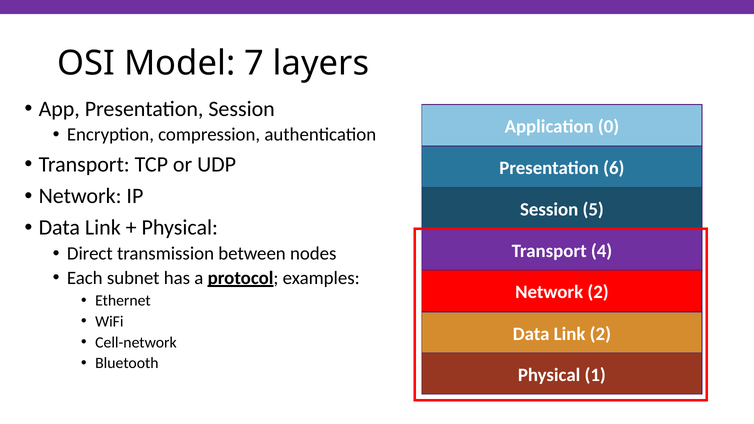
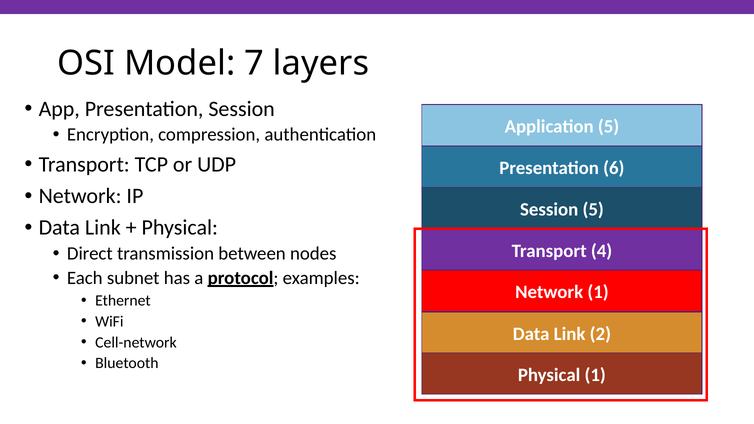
Application 0: 0 -> 5 (609, 127)
Network 2: 2 -> 1 (598, 292)
